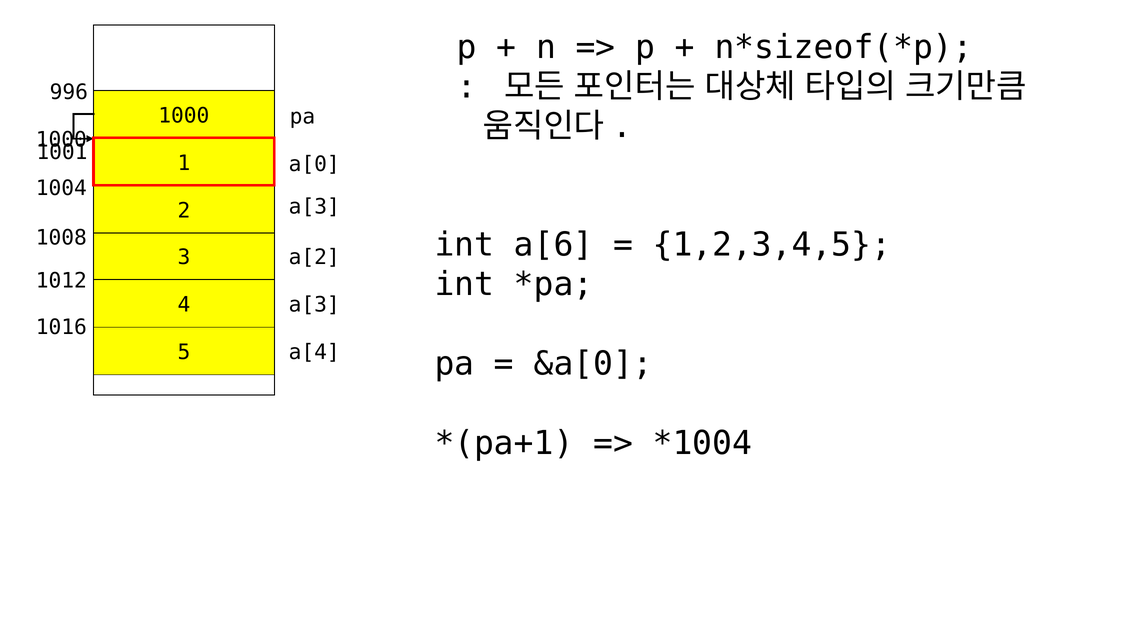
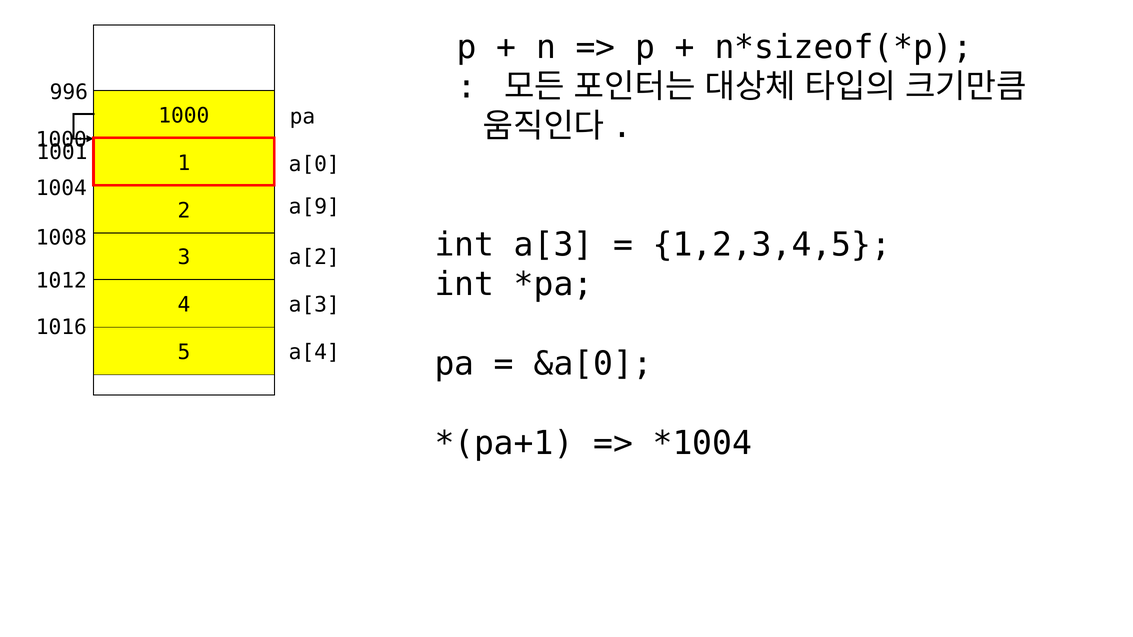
a[3: a[3 -> a[9 (314, 207)
int a[6: a[6 -> a[3 (554, 245)
